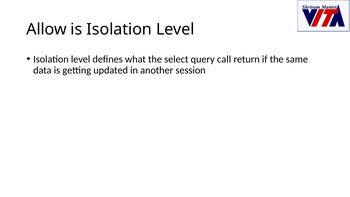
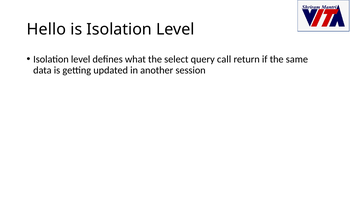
Allow: Allow -> Hello (46, 29)
